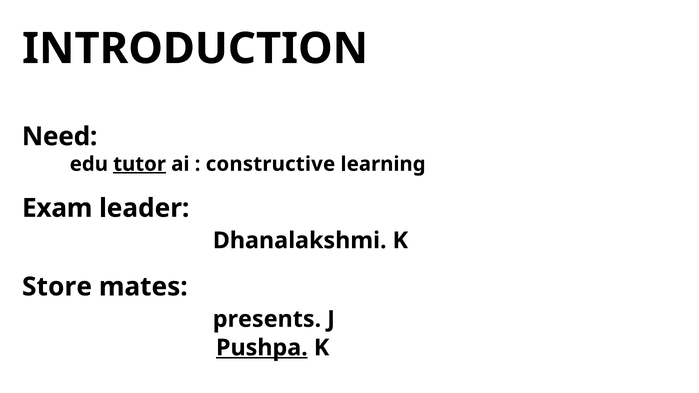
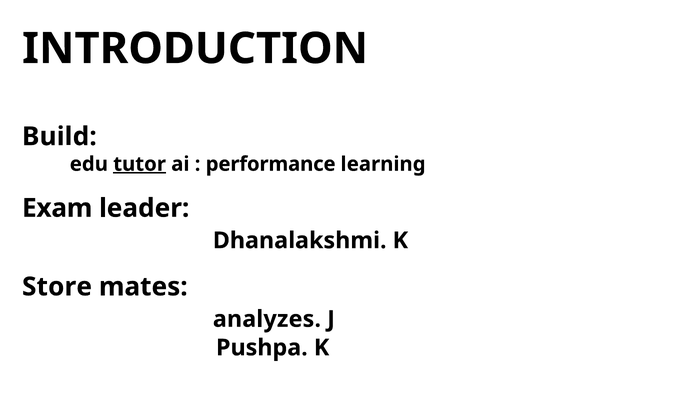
Need: Need -> Build (59, 137)
constructive: constructive -> performance (271, 164)
presents: presents -> analyzes (267, 319)
Pushpa underline: present -> none (262, 348)
